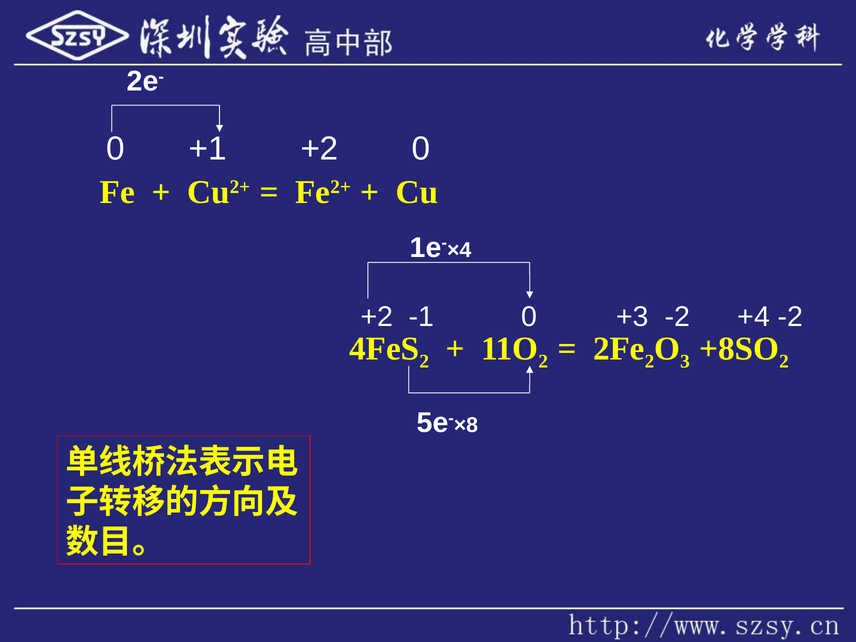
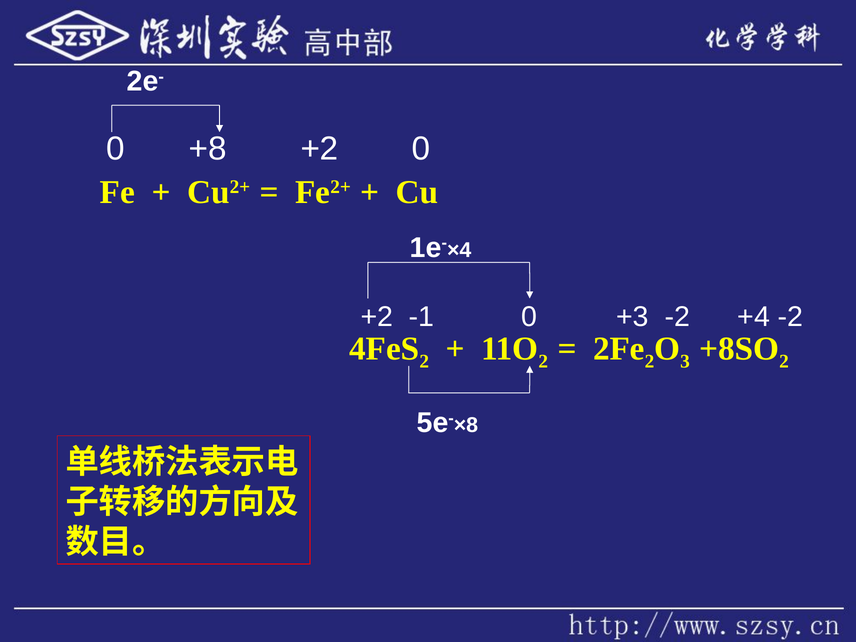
+1: +1 -> +8 (208, 149)
